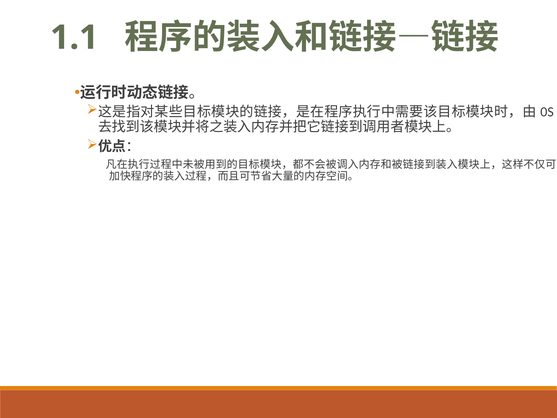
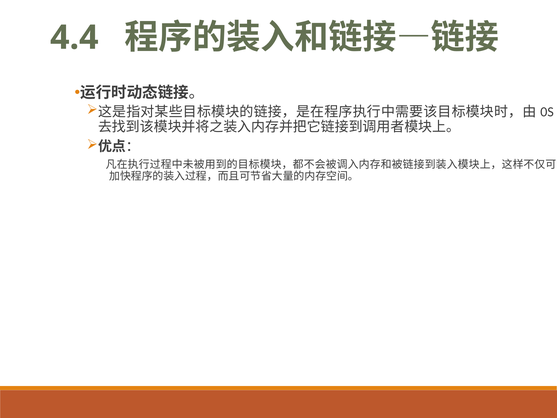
1.1: 1.1 -> 4.4 (74, 38)
